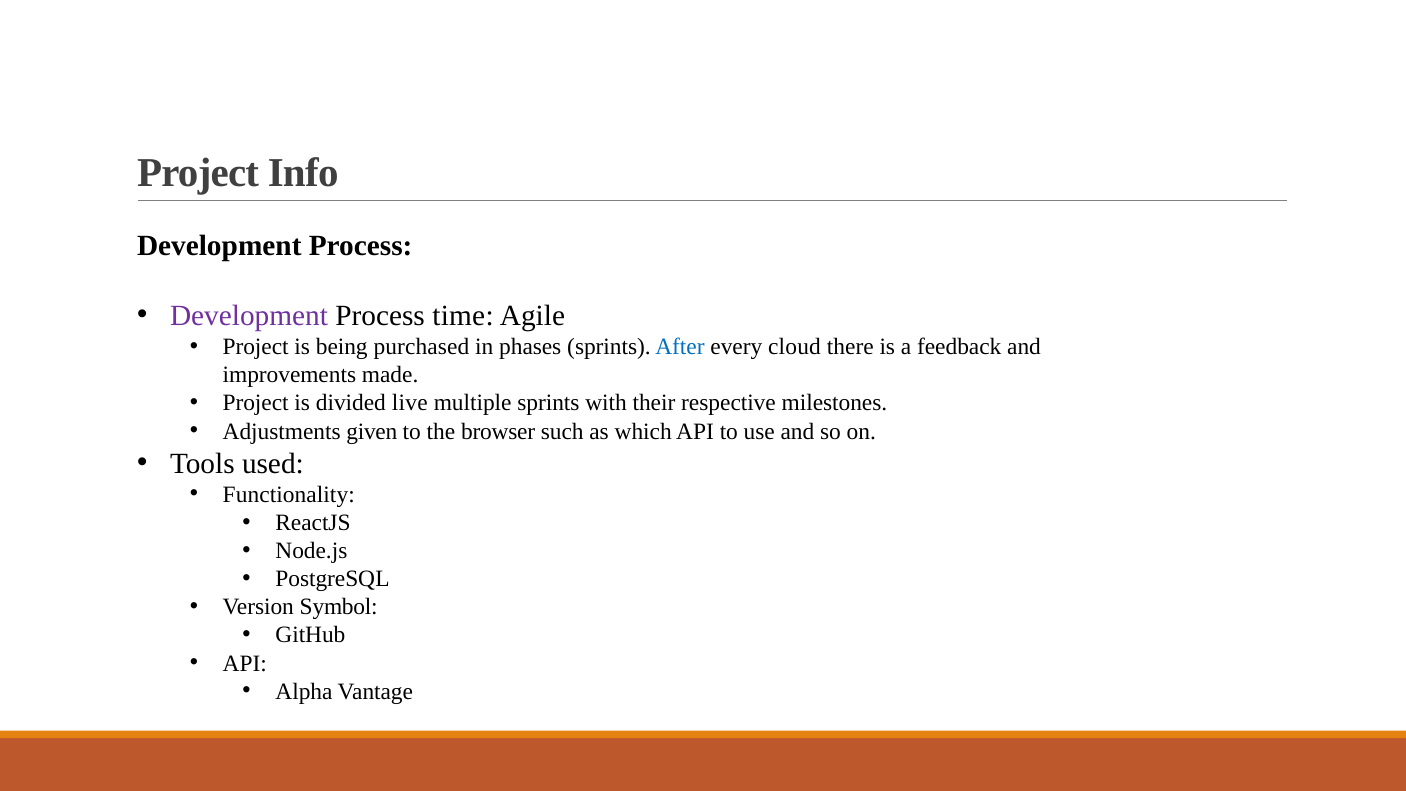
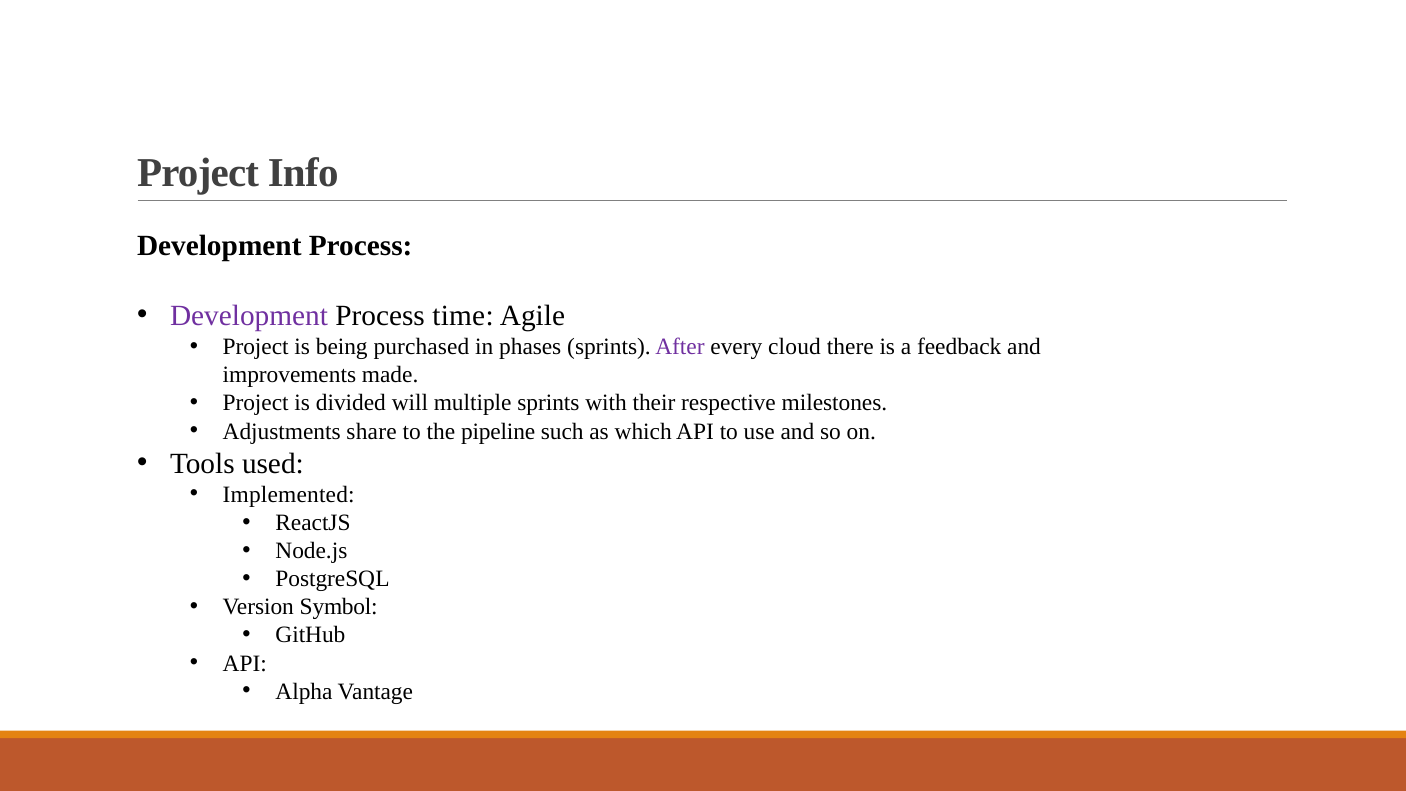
After colour: blue -> purple (680, 347)
live: live -> will (410, 403)
given: given -> share (372, 431)
browser: browser -> pipeline (498, 431)
Functionality: Functionality -> Implemented (289, 495)
